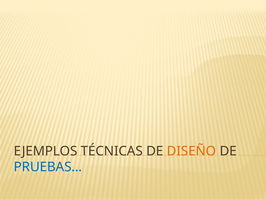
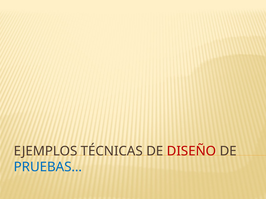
DISEÑO colour: orange -> red (191, 151)
